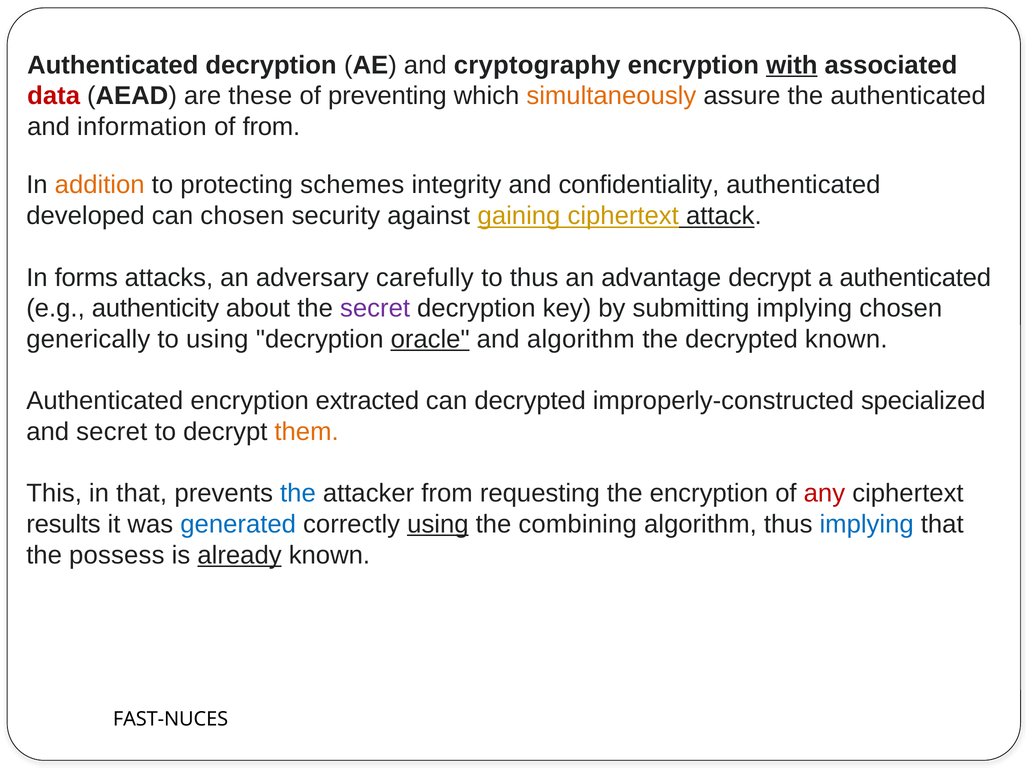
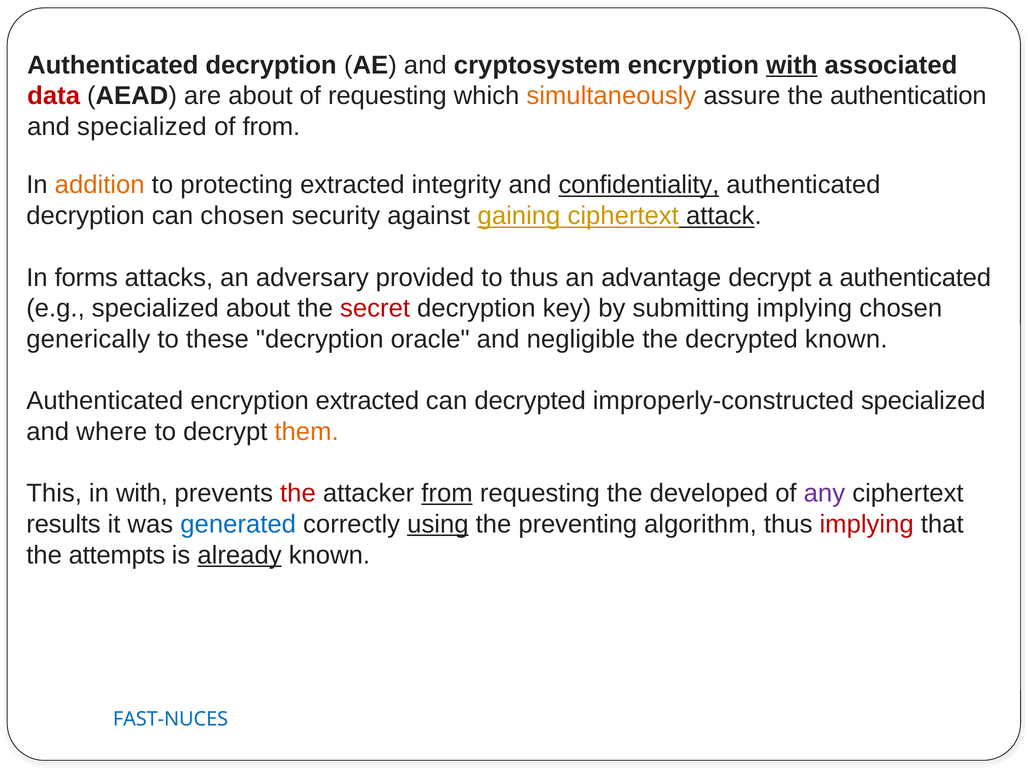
cryptography: cryptography -> cryptosystem (537, 65)
are these: these -> about (260, 96)
of preventing: preventing -> requesting (387, 96)
the authenticated: authenticated -> authentication (908, 96)
and information: information -> specialized (142, 127)
protecting schemes: schemes -> extracted (352, 185)
confidentiality underline: none -> present (639, 185)
developed: developed -> decryption (86, 216)
carefully: carefully -> provided (425, 278)
e.g authenticity: authenticity -> specialized (155, 308)
secret colour: purple -> red (375, 308)
to using: using -> these (217, 339)
oracle underline: present -> none (430, 339)
and algorithm: algorithm -> negligible (581, 339)
and secret: secret -> where (112, 432)
in that: that -> with (142, 493)
the colour: blue -> red (298, 493)
from underline: none -> present (447, 493)
the encryption: encryption -> developed (709, 493)
any colour: red -> purple (824, 493)
combining: combining -> preventing (578, 524)
implying colour: blue -> red (867, 524)
possess: possess -> attempts (117, 555)
FAST-NUCES colour: black -> blue (171, 719)
